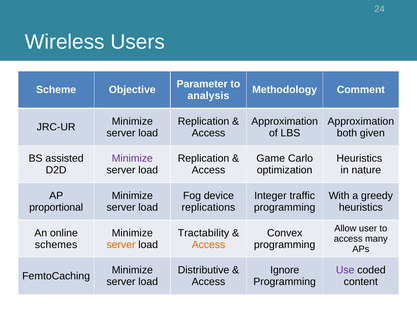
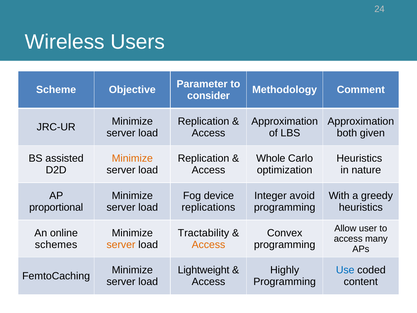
analysis: analysis -> consider (208, 96)
Minimize colour: purple -> orange (132, 158)
Game: Game -> Whole (271, 158)
traffic: traffic -> avoid (302, 196)
Distributive: Distributive -> Lightweight (204, 270)
Ignore: Ignore -> Highly (285, 270)
Use colour: purple -> blue (345, 270)
